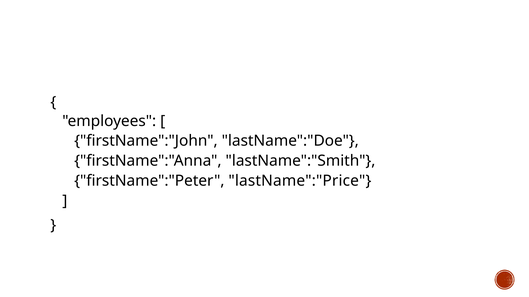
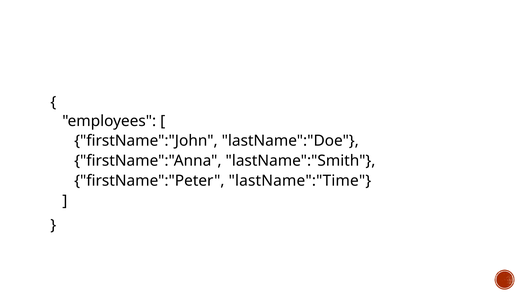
lastName":"Price: lastName":"Price -> lastName":"Time (300, 181)
